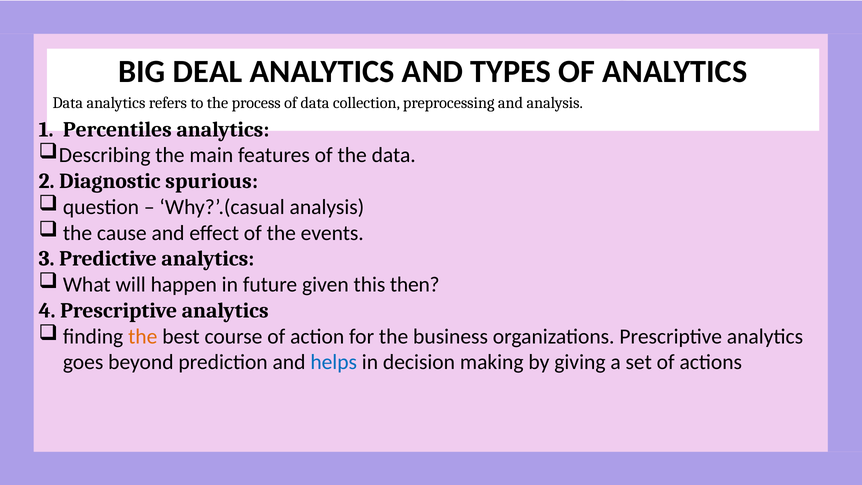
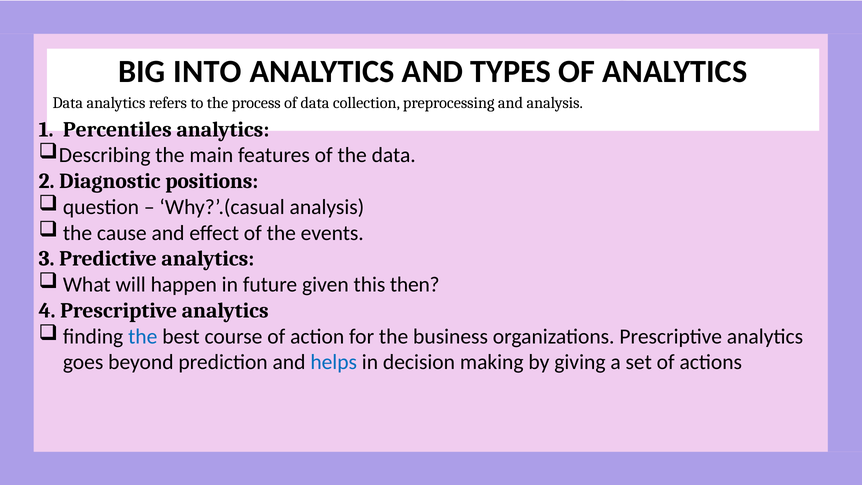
DEAL: DEAL -> INTO (207, 71)
spurious: spurious -> positions (212, 181)
the colour: orange -> blue (143, 336)
